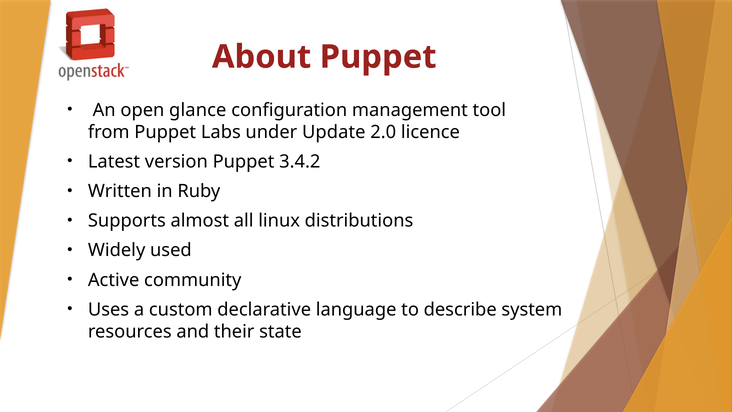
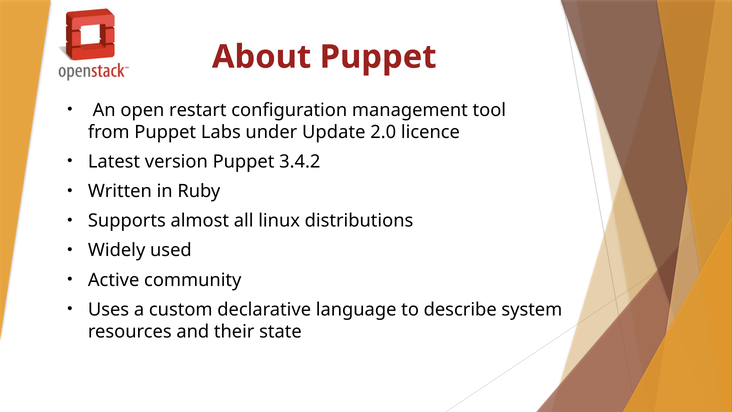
glance: glance -> restart (198, 110)
